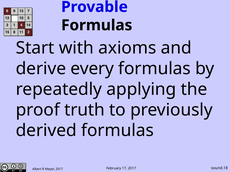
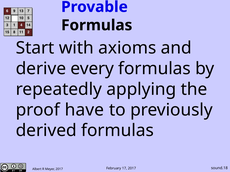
truth: truth -> have (84, 110)
